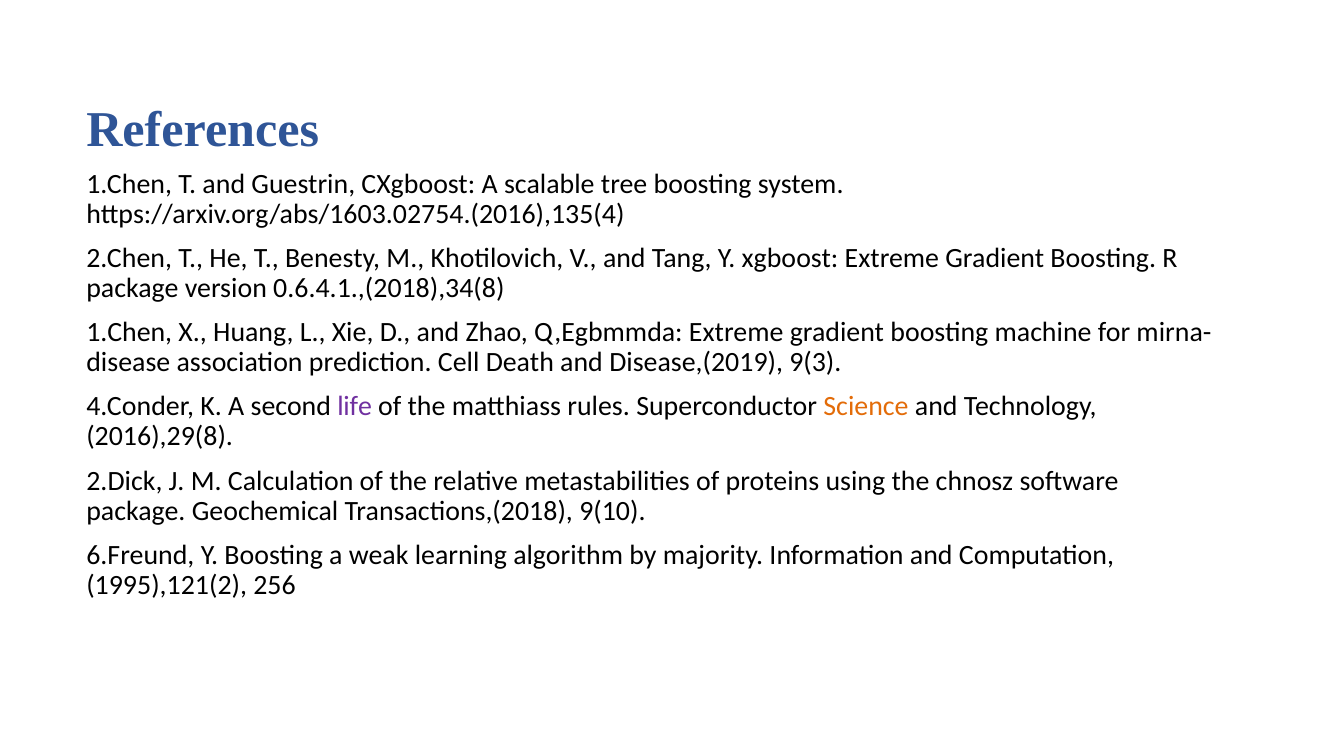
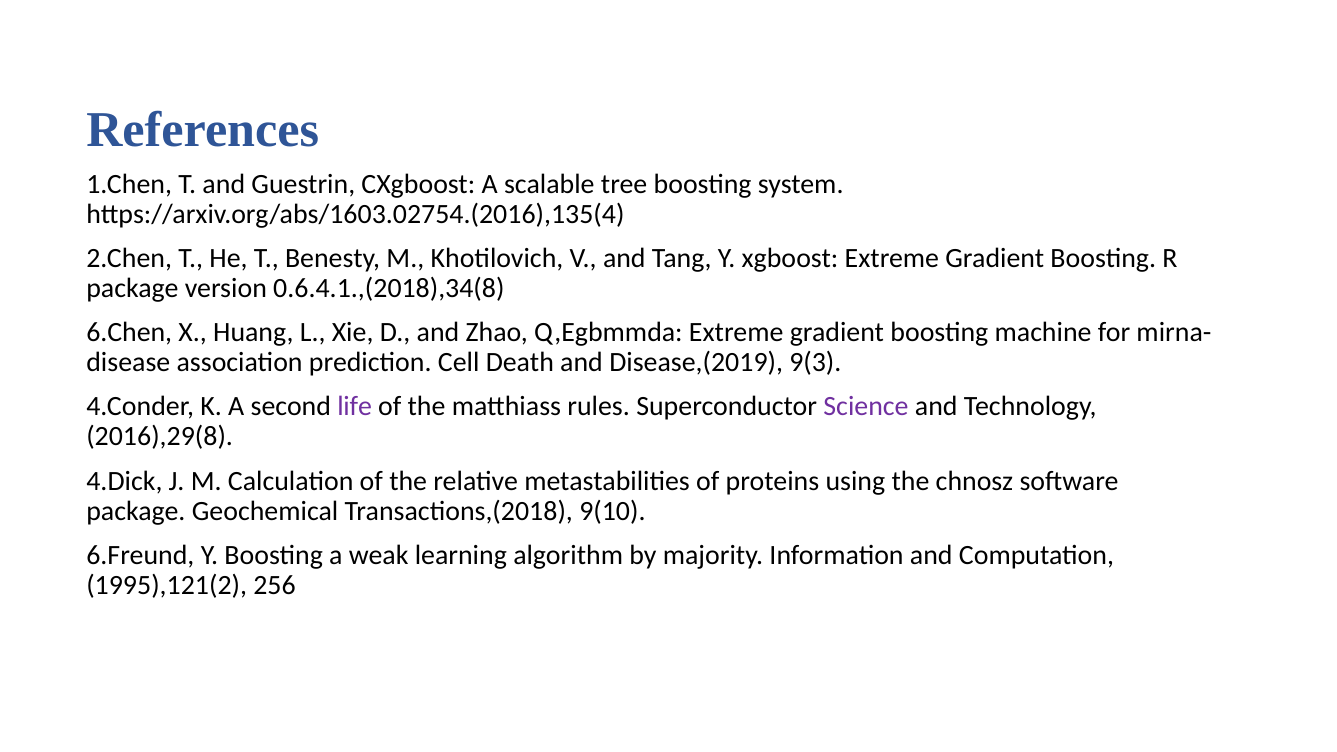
1.Chen: 1.Chen -> 6.Chen (129, 332)
Science colour: orange -> purple (866, 407)
2.Dick: 2.Dick -> 4.Dick (124, 481)
